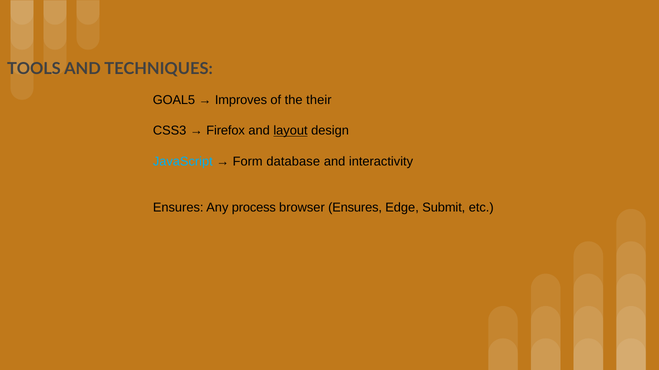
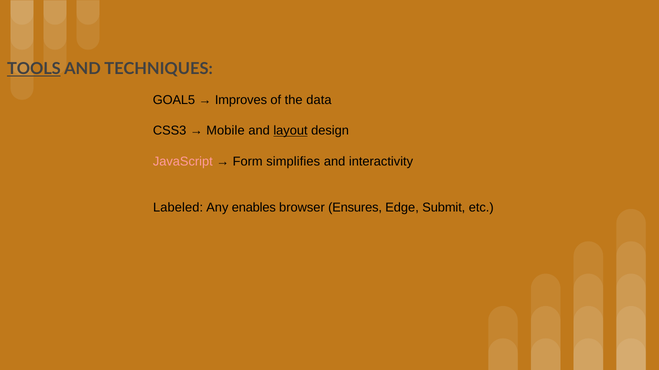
TOOLS underline: none -> present (34, 69)
their: their -> data (319, 100)
Firefox: Firefox -> Mobile (225, 131)
JavaScript colour: light blue -> pink (183, 162)
database: database -> simplifies (293, 162)
Ensures: Ensures -> Labeled (178, 208)
process: process -> enables (254, 208)
